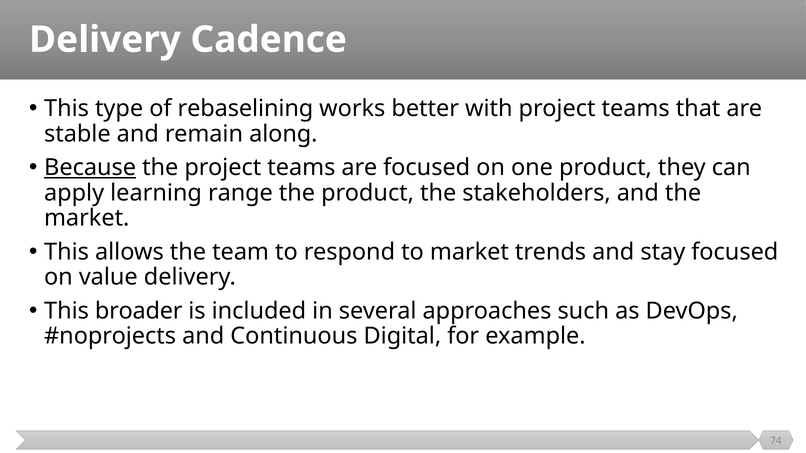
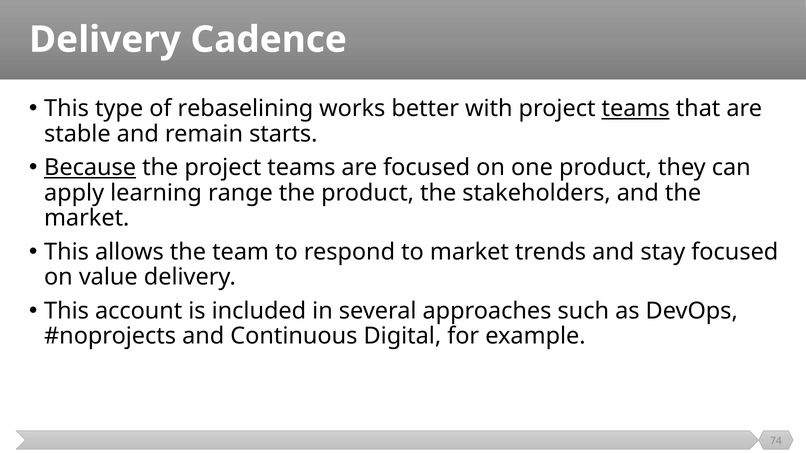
teams underline: none -> present (636, 109)
along: along -> starts (283, 134)
broader: broader -> account (139, 311)
